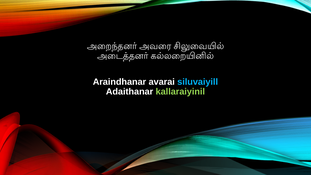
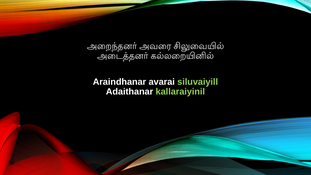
siluvaiyill colour: light blue -> light green (198, 82)
